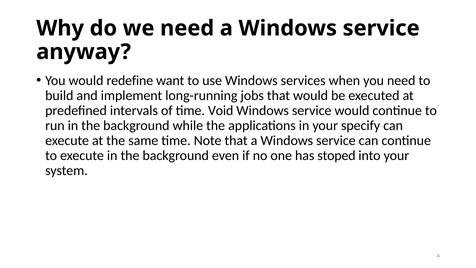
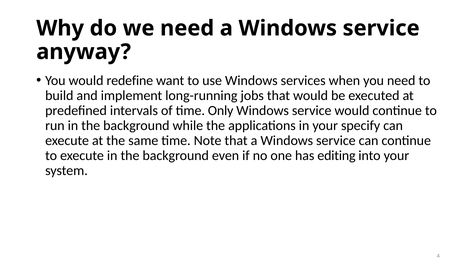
Void: Void -> Only (221, 110)
stoped: stoped -> editing (336, 155)
